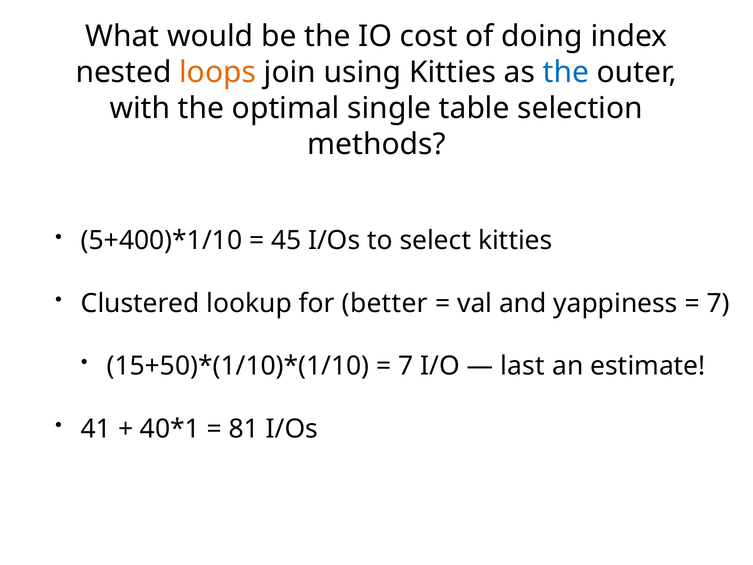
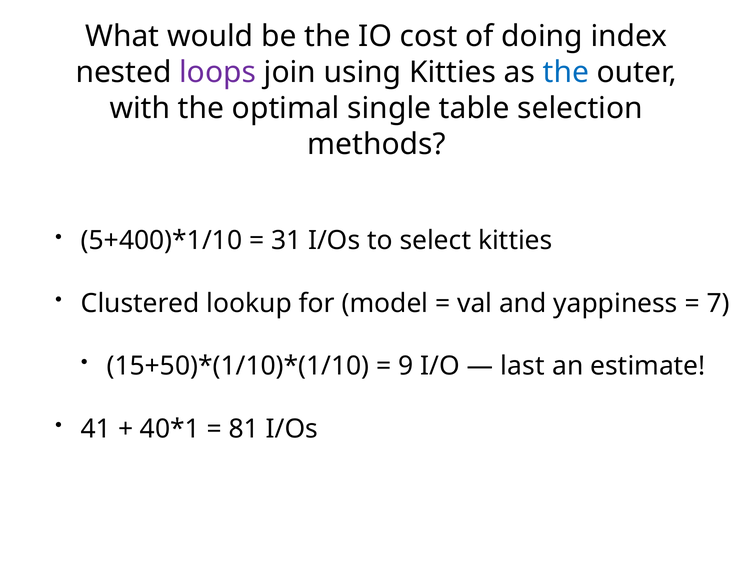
loops colour: orange -> purple (218, 72)
45: 45 -> 31 (286, 241)
better: better -> model (385, 303)
7: 7 -> 9 (406, 366)
